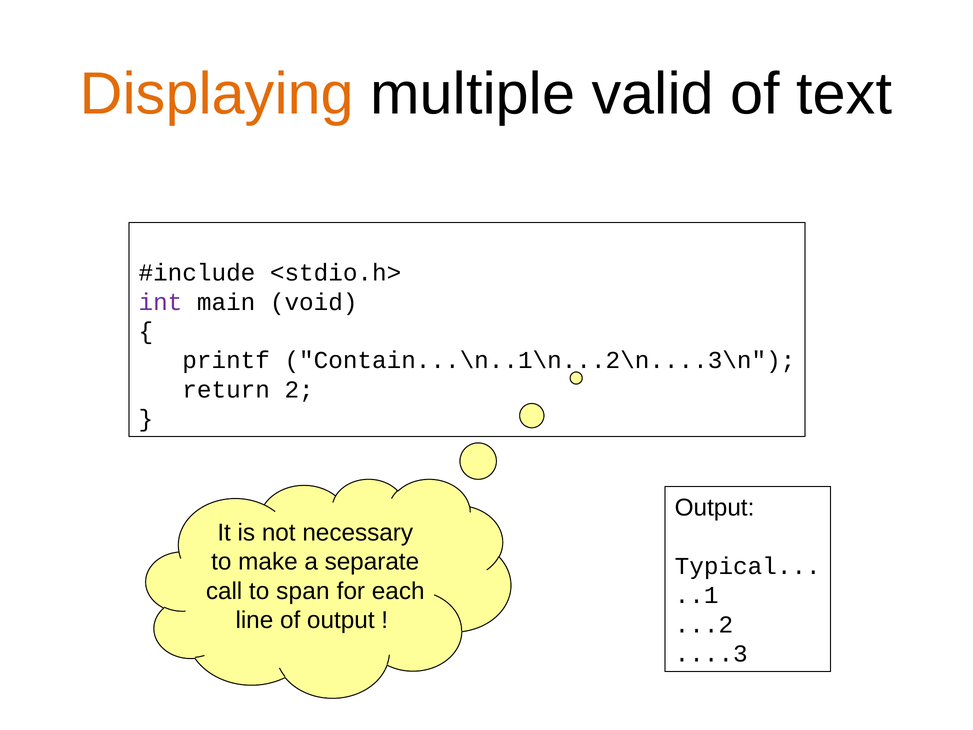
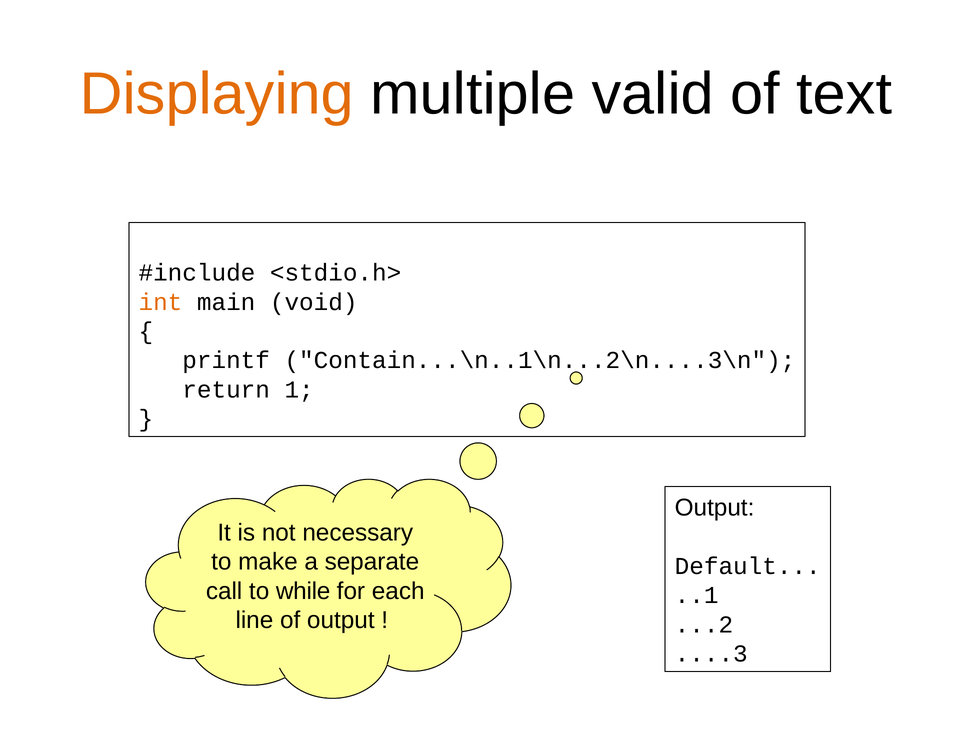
int colour: purple -> orange (160, 302)
2: 2 -> 1 (299, 389)
Typical: Typical -> Default (748, 566)
span: span -> while (303, 591)
